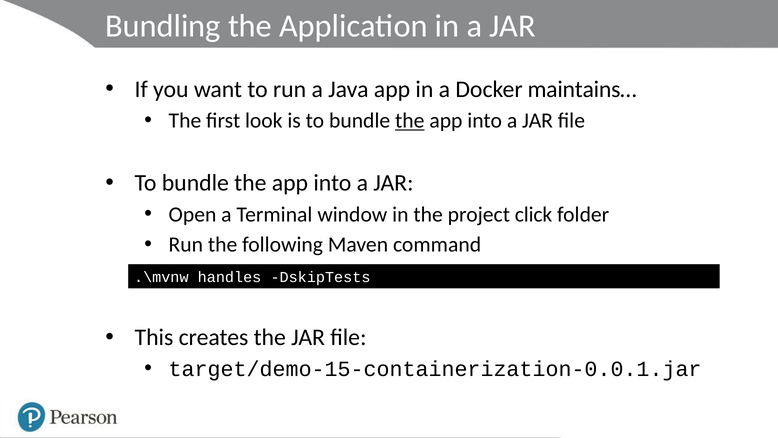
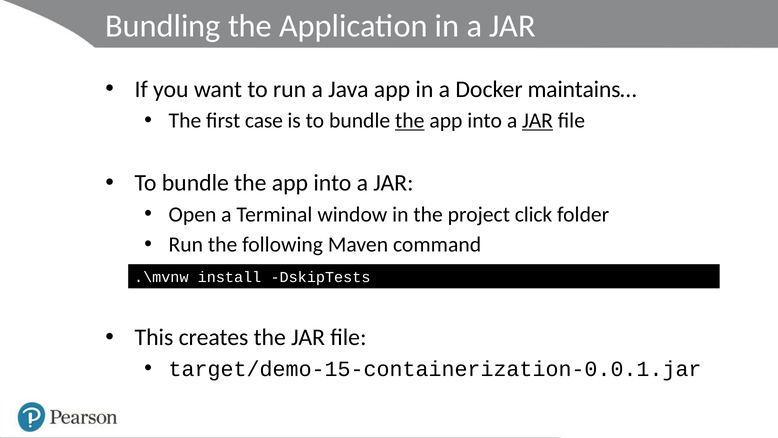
look: look -> case (264, 121)
JAR underline: none -> present (538, 121)
handles: handles -> install (230, 277)
